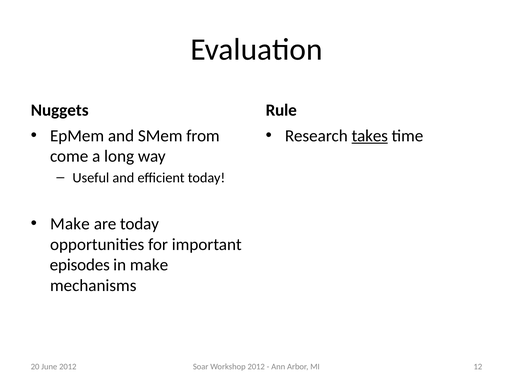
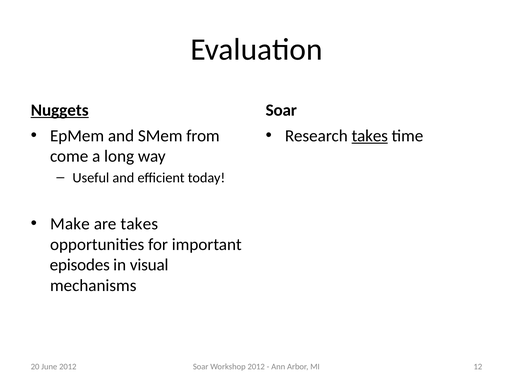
Nuggets underline: none -> present (60, 110)
Rule: Rule -> Soar (281, 110)
are today: today -> takes (139, 224)
in make: make -> visual (149, 265)
